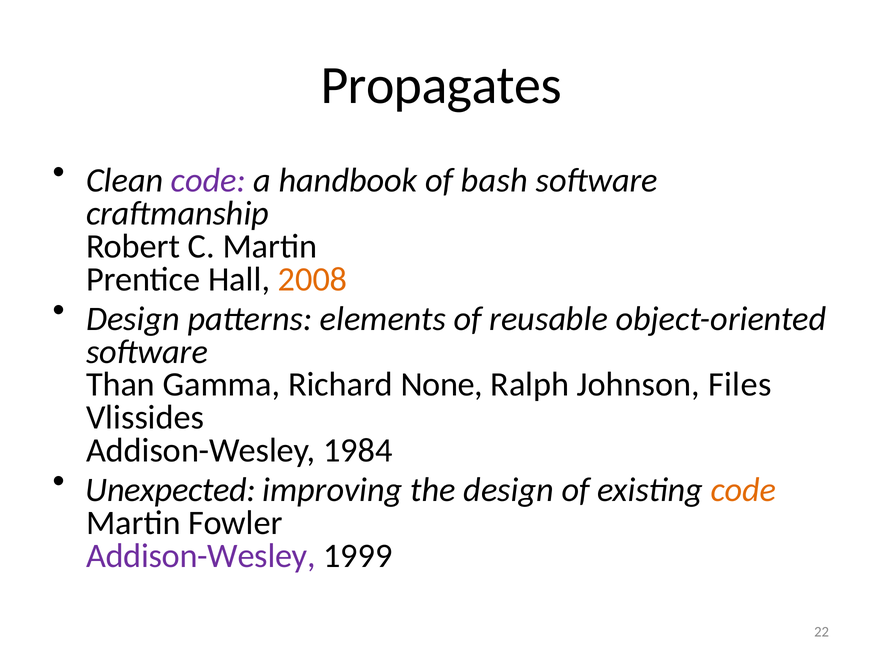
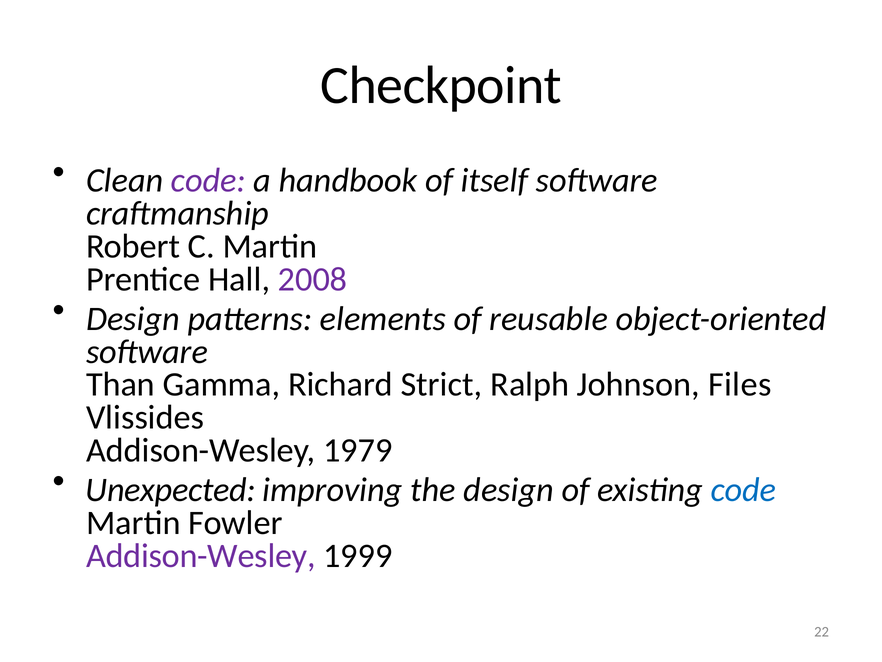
Propagates: Propagates -> Checkpoint (441, 85)
bash: bash -> itself (494, 180)
2008 colour: orange -> purple (313, 279)
None: None -> Strict (442, 384)
1984: 1984 -> 1979 (358, 450)
code colour: orange -> blue (743, 489)
